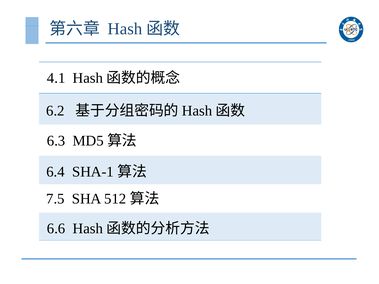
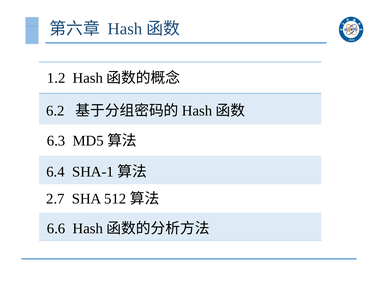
4.1: 4.1 -> 1.2 (56, 78)
7.5: 7.5 -> 2.7 (55, 199)
